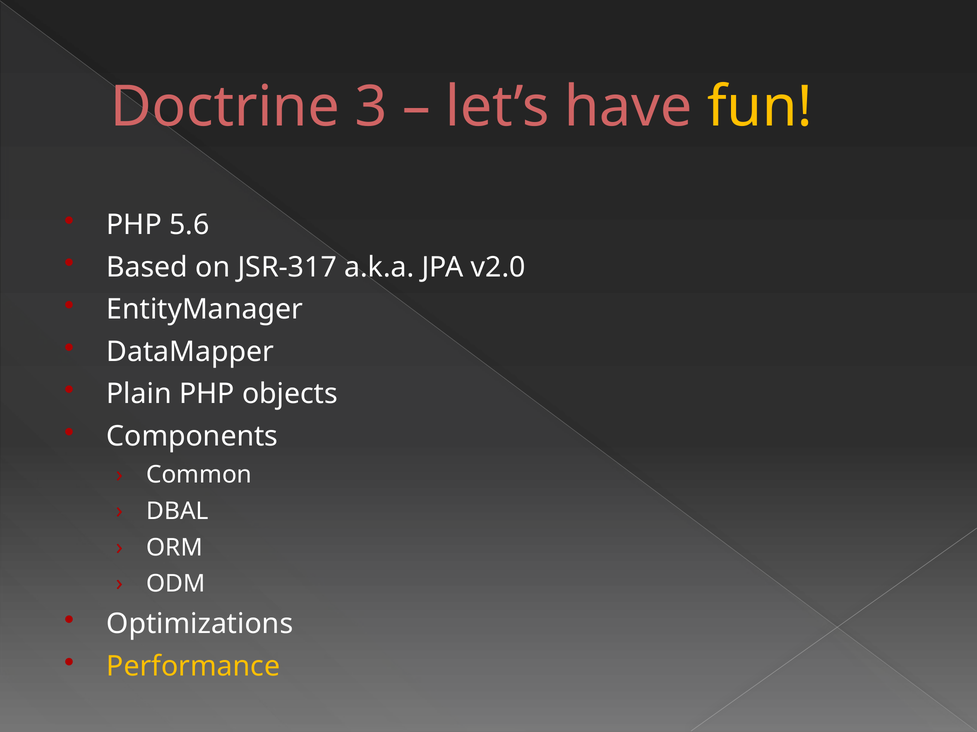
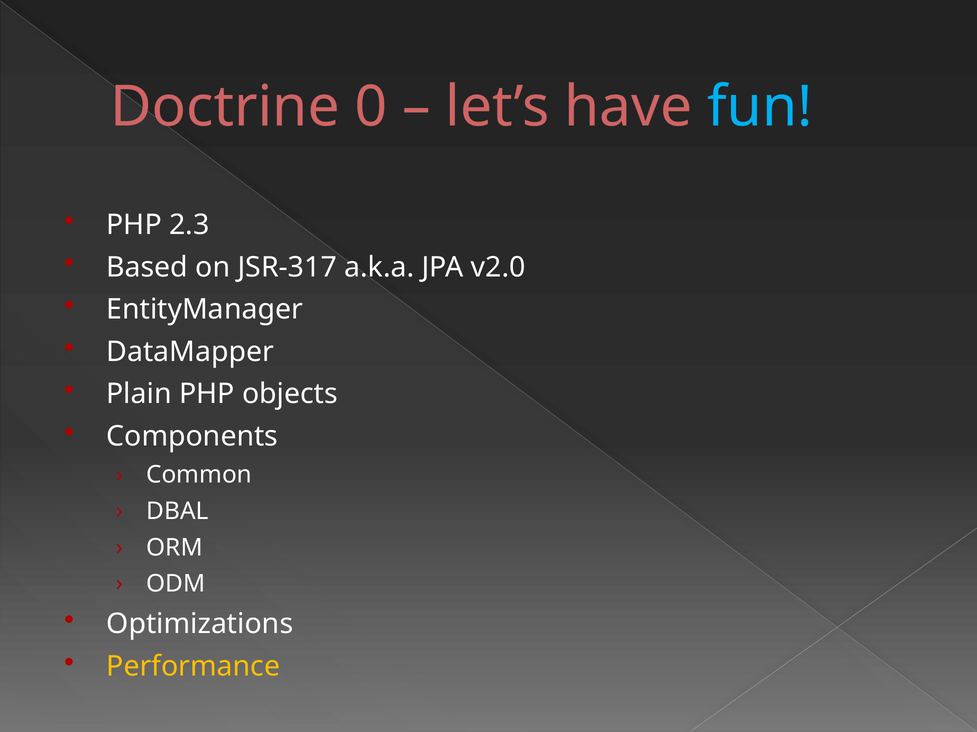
3: 3 -> 0 (371, 107)
fun colour: yellow -> light blue (760, 107)
5.6: 5.6 -> 2.3 (189, 225)
